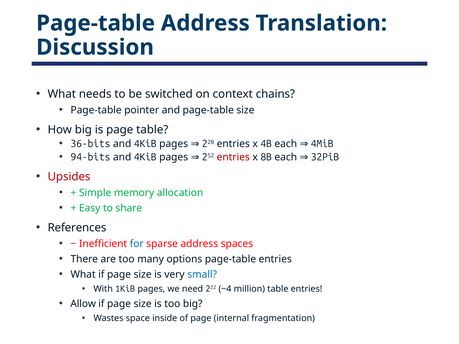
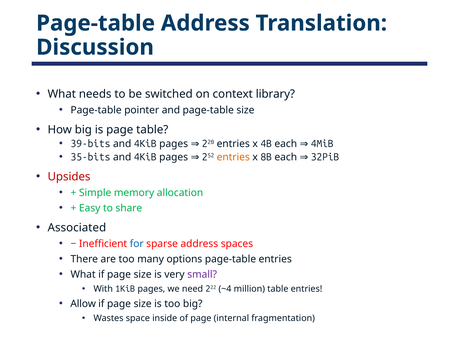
chains: chains -> library (275, 94)
36-bits: 36-bits -> 39-bits (90, 144)
94-bits: 94-bits -> 35-bits (90, 157)
entries colour: red -> orange (233, 157)
References: References -> Associated (77, 228)
small colour: blue -> purple (202, 275)
